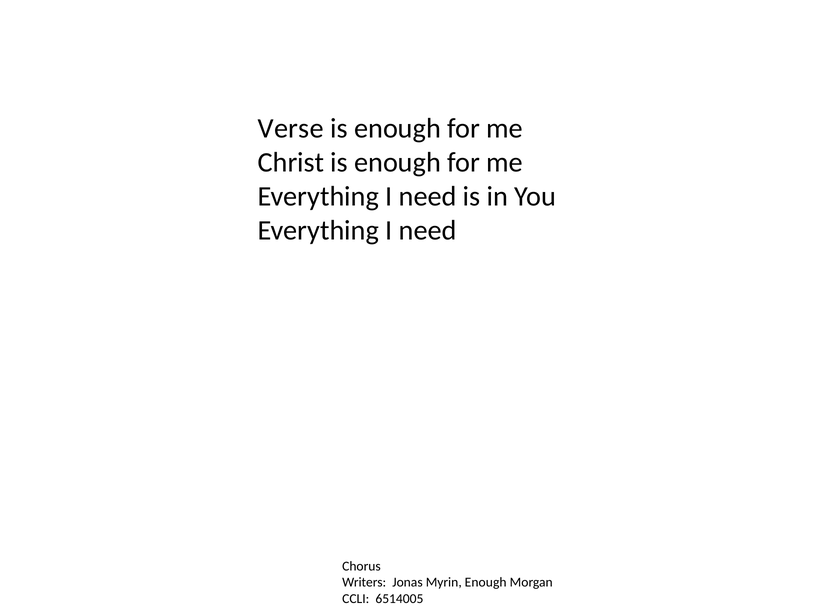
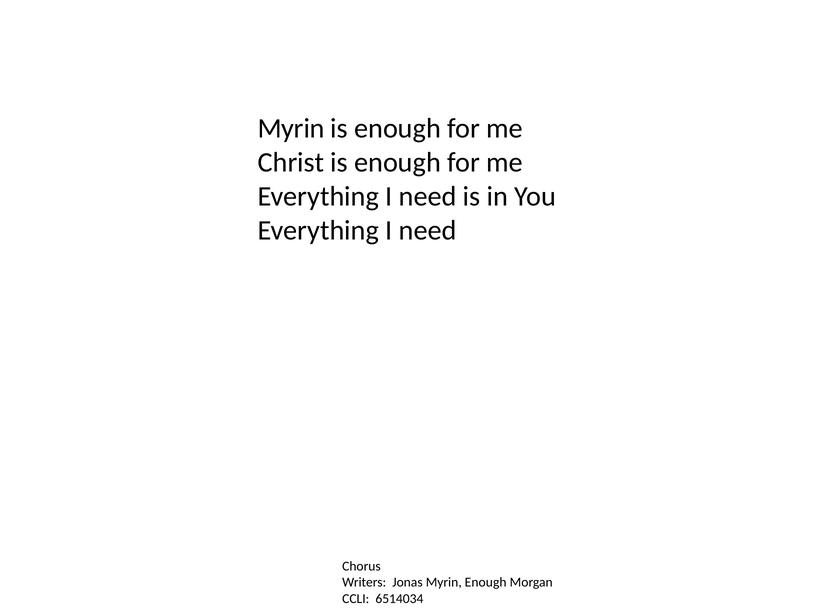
Verse: Verse -> Myrin (291, 129)
6514005: 6514005 -> 6514034 (399, 599)
